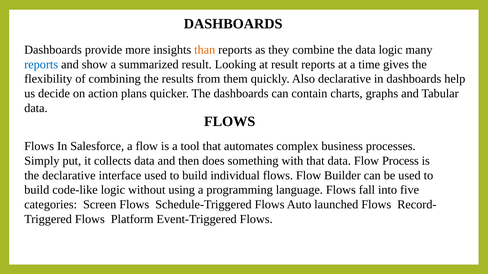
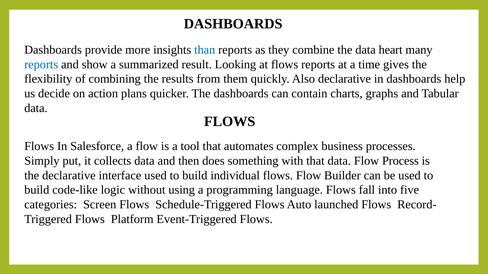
than colour: orange -> blue (205, 50)
data logic: logic -> heart (391, 50)
at result: result -> flows (285, 64)
